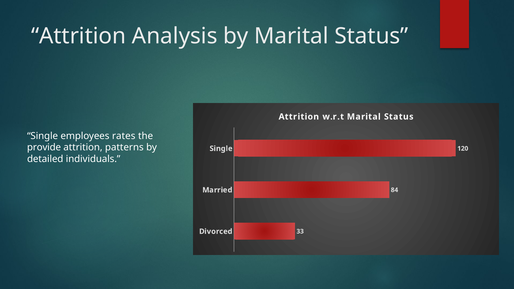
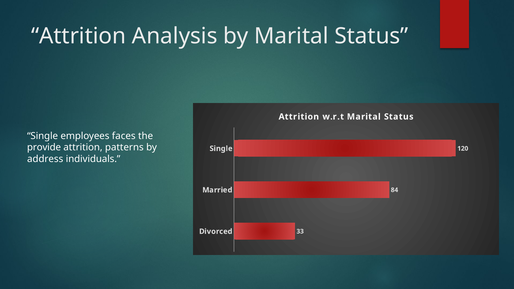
rates: rates -> faces (124, 136)
detailed: detailed -> address (45, 159)
